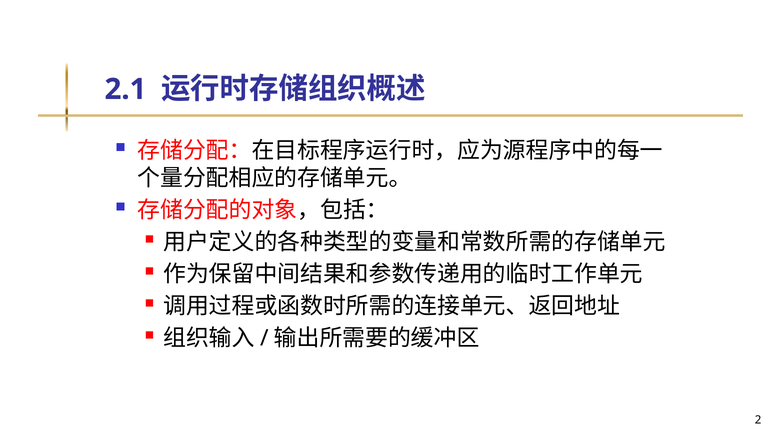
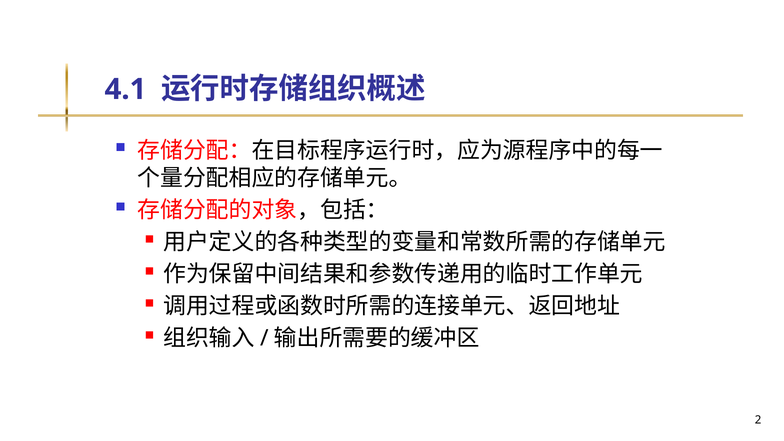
2.1: 2.1 -> 4.1 (125, 89)
